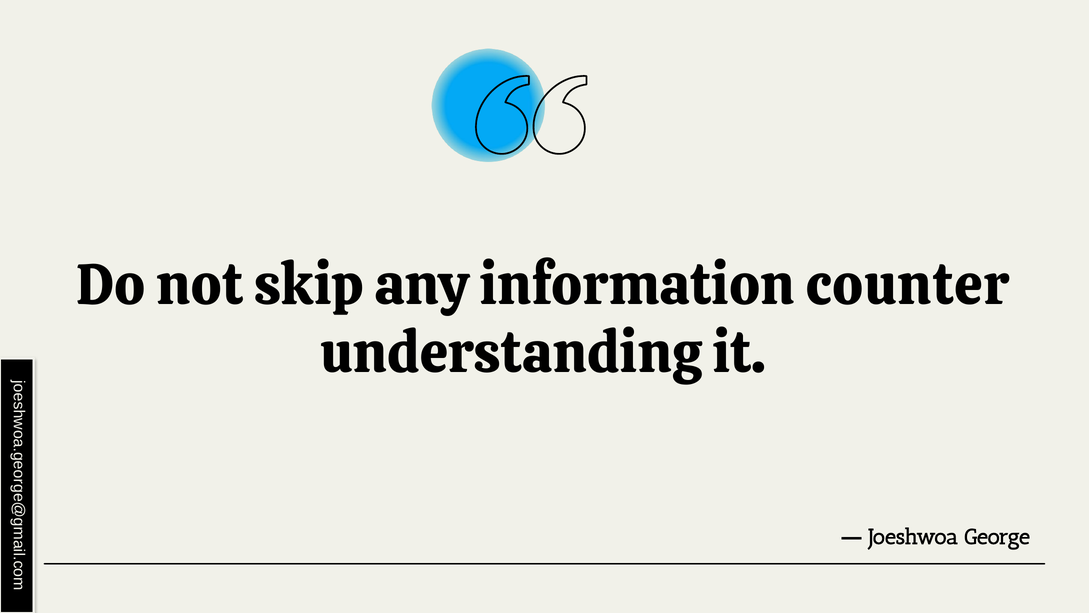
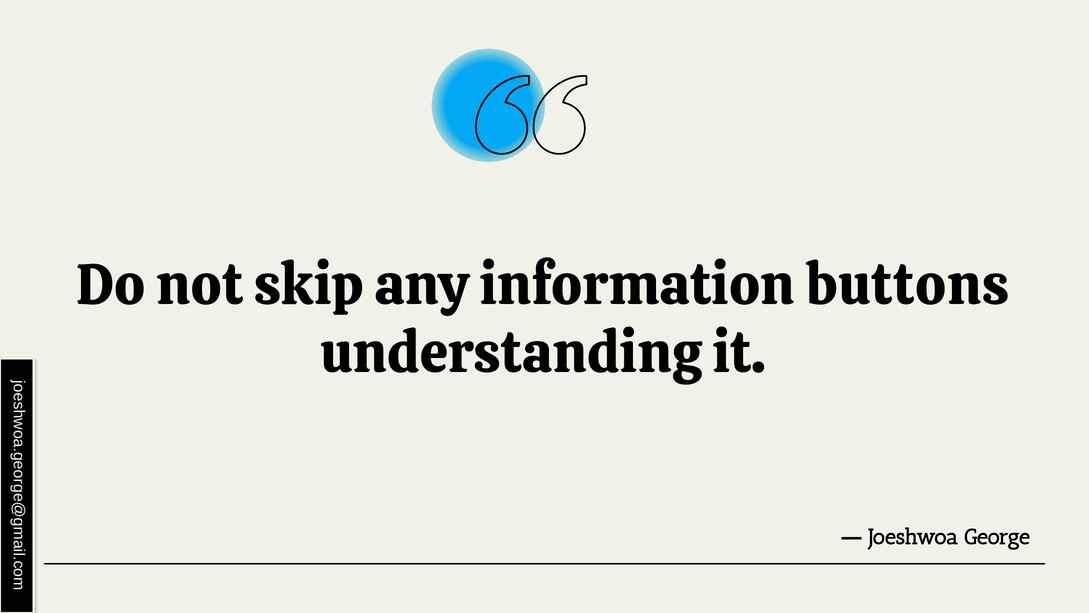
counter: counter -> buttons (907, 285)
